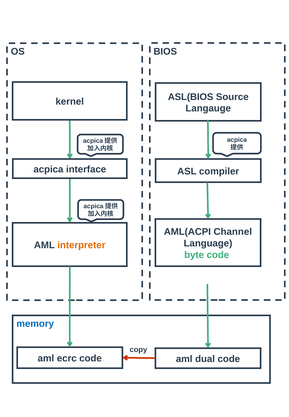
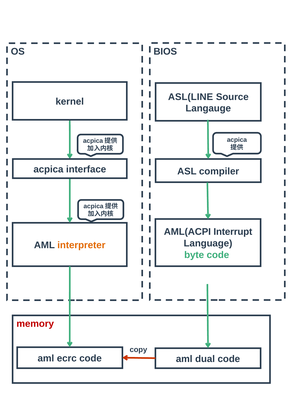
ASL(BIOS: ASL(BIOS -> ASL(LINE (191, 97)
Channel: Channel -> Interrupt (233, 232)
memory colour: blue -> red (35, 324)
